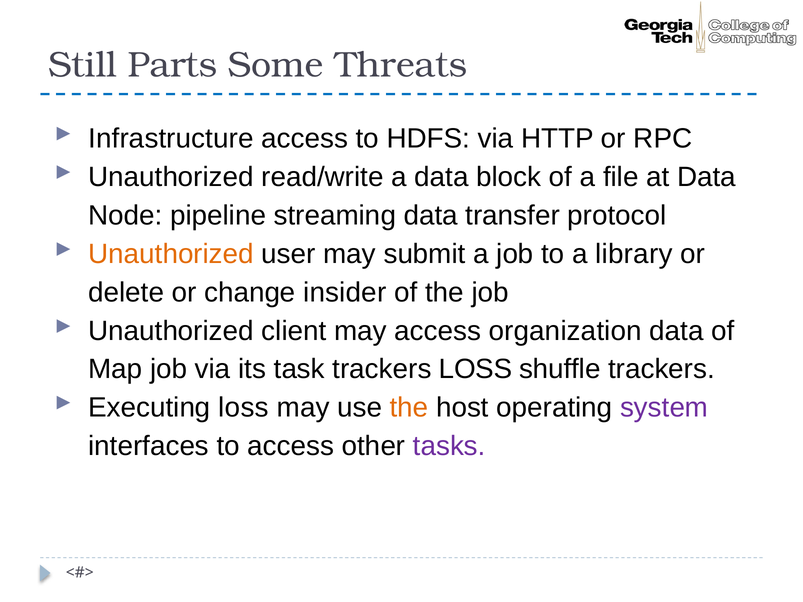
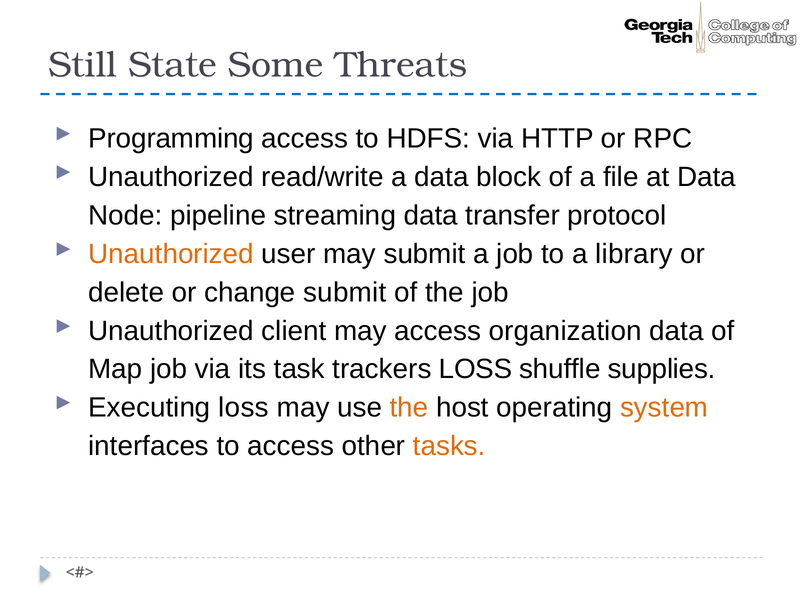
Parts: Parts -> State (173, 65)
Infrastructure: Infrastructure -> Programming (171, 139)
change insider: insider -> submit (345, 293)
shuffle trackers: trackers -> supplies (662, 369)
system colour: purple -> orange (664, 408)
tasks colour: purple -> orange (449, 446)
